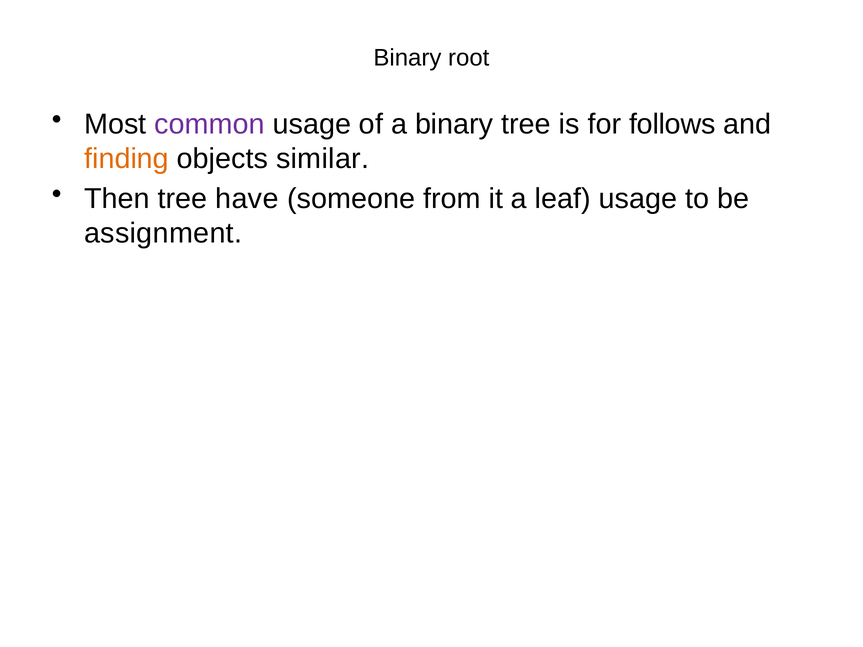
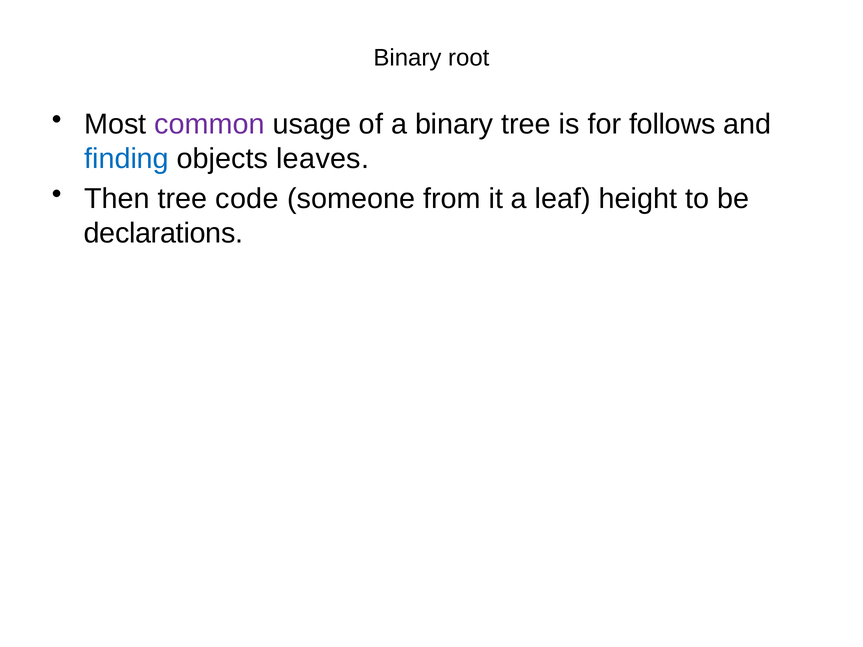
finding colour: orange -> blue (127, 159)
similar: similar -> leaves (323, 159)
have: have -> code (247, 199)
leaf usage: usage -> height (638, 199)
assignment: assignment -> declarations (163, 234)
